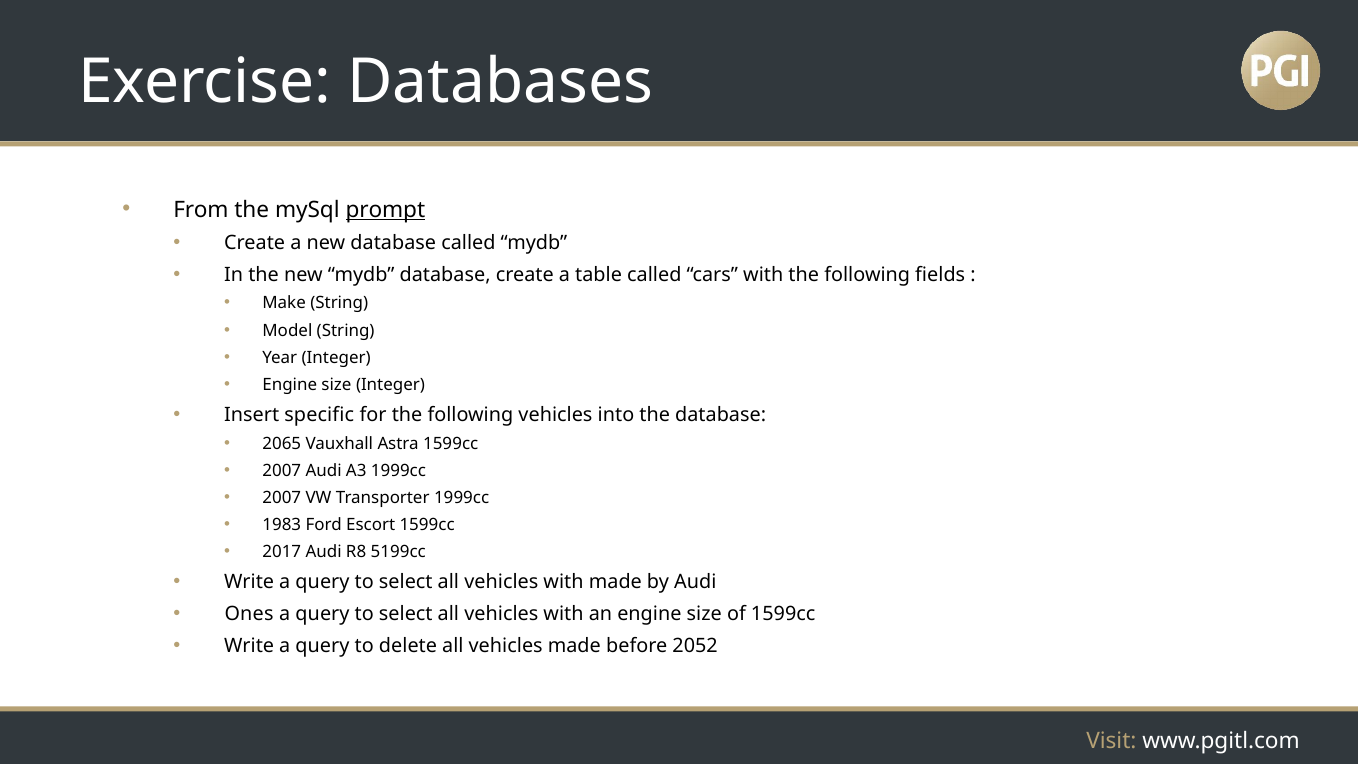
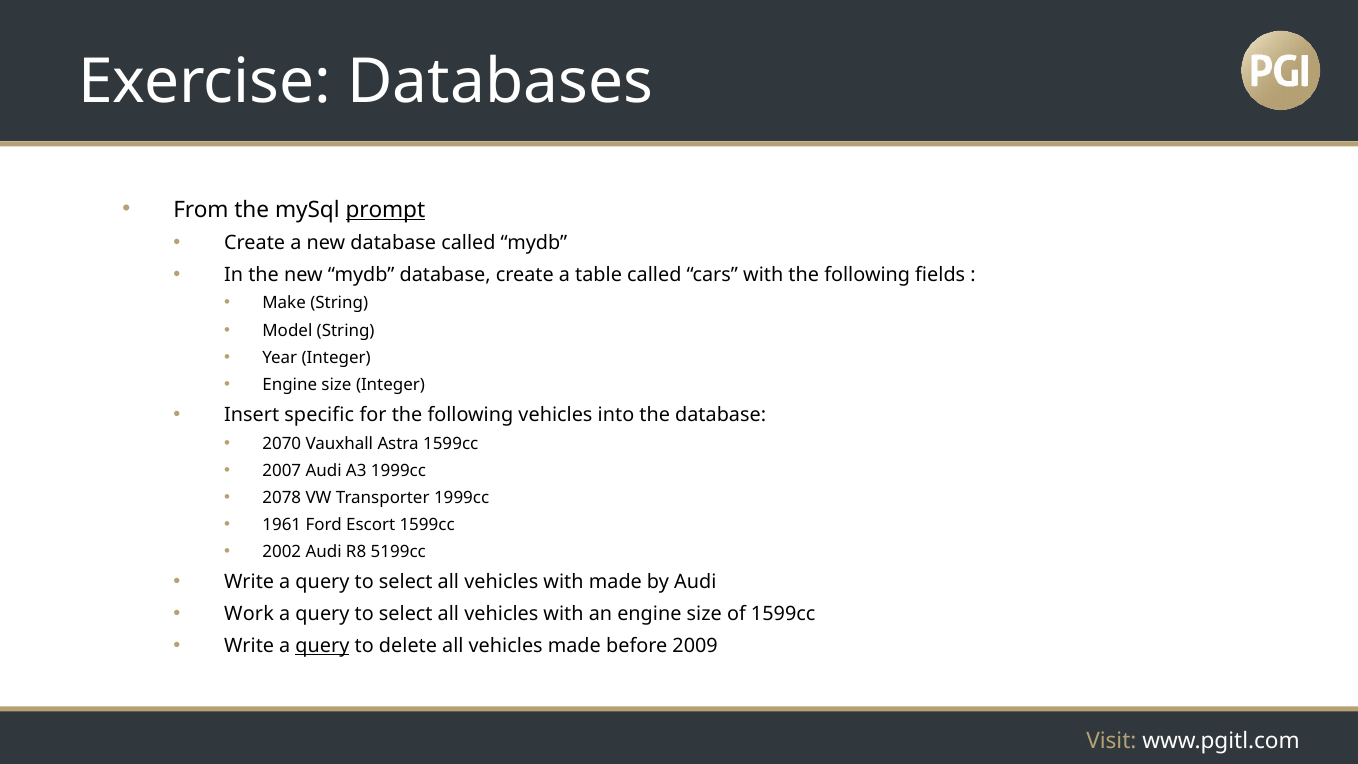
2065: 2065 -> 2070 (282, 444)
2007: 2007 -> 2078 (282, 498)
1983: 1983 -> 1961 (282, 525)
2017: 2017 -> 2002 (282, 552)
Ones: Ones -> Work (249, 614)
query underline: none -> present (322, 646)
2052: 2052 -> 2009 (695, 646)
